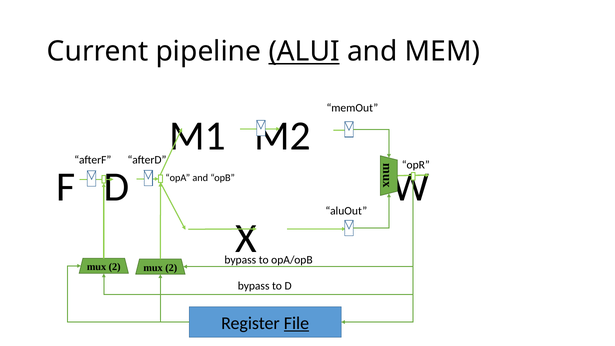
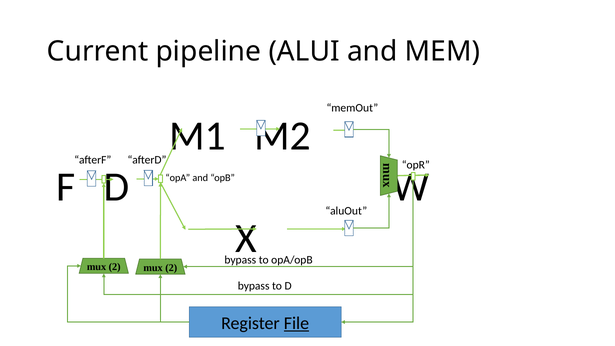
ALUI underline: present -> none (304, 52)
